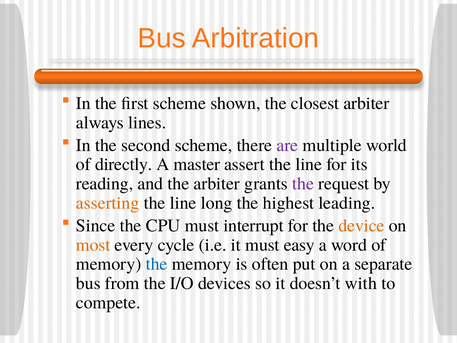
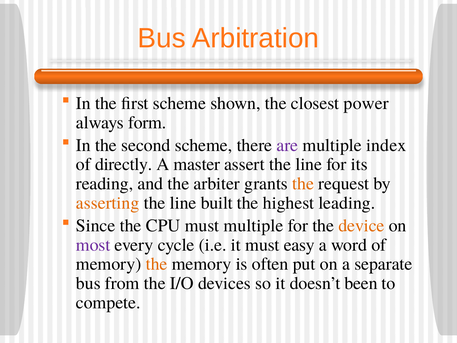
closest arbiter: arbiter -> power (366, 103)
lines: lines -> form (147, 122)
world: world -> index (386, 145)
the colour: purple -> orange (303, 184)
long: long -> built (217, 203)
must interrupt: interrupt -> multiple (253, 225)
most colour: orange -> purple (93, 245)
the colour: blue -> orange (157, 264)
with: with -> been (361, 283)
